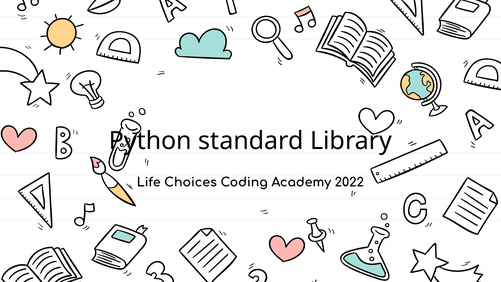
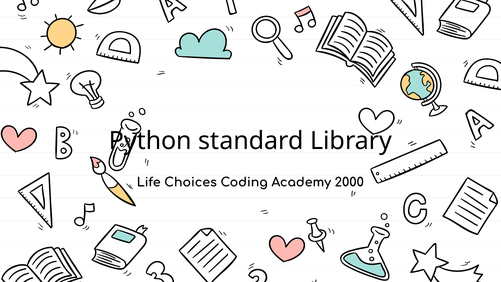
2022: 2022 -> 2000 (349, 182)
